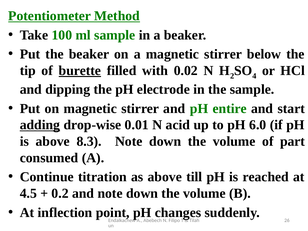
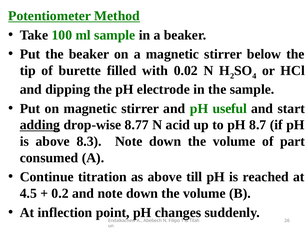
burette underline: present -> none (80, 71)
entire: entire -> useful (230, 108)
0.01: 0.01 -> 8.77 (137, 125)
6.0: 6.0 -> 8.7 (258, 125)
